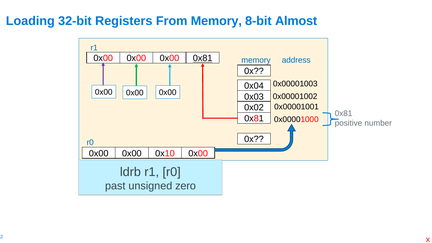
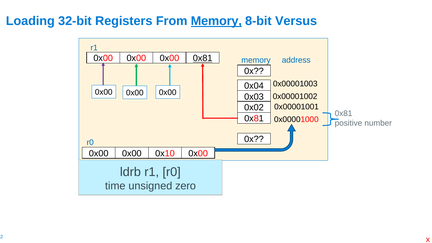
Memory underline: none -> present (216, 21)
Almost: Almost -> Versus (296, 21)
past: past -> time (115, 186)
